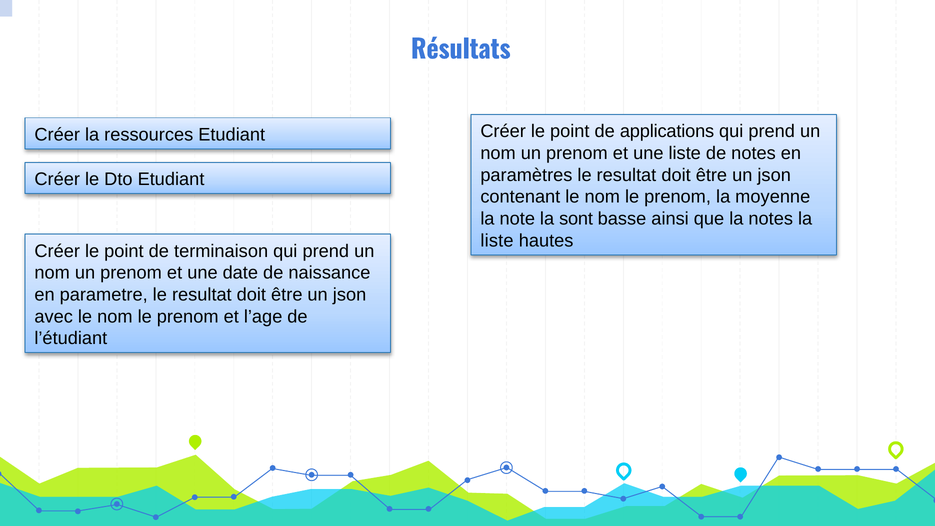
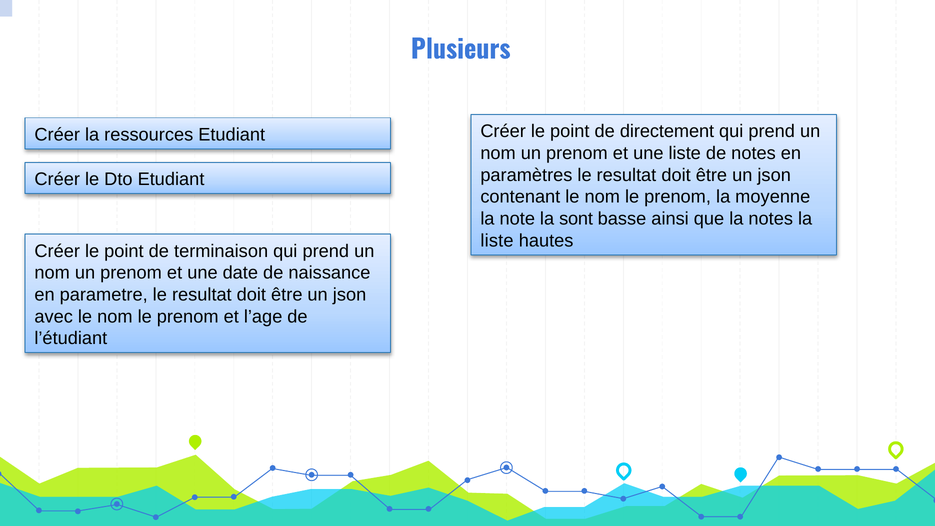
Résultats: Résultats -> Plusieurs (461, 50)
applications: applications -> directement (667, 131)
